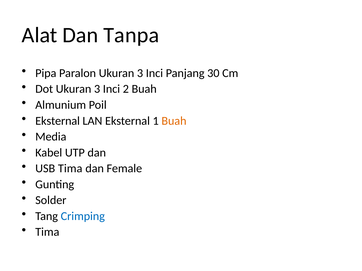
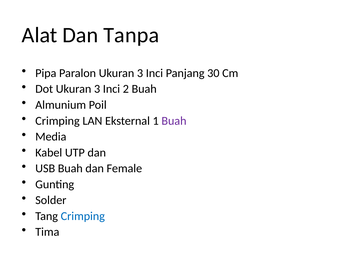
Eksternal: Eksternal -> Crimping (58, 121)
Buah colour: orange -> purple (174, 121)
USB Tima: Tima -> Buah (70, 169)
